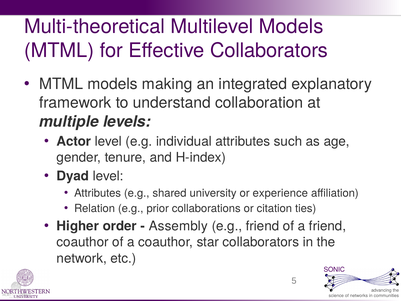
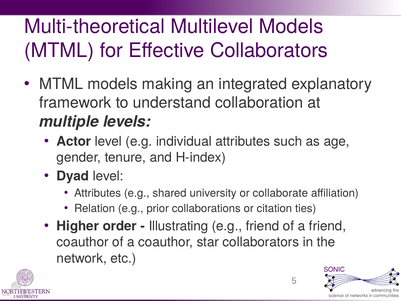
experience: experience -> collaborate (280, 193)
Assembly: Assembly -> Illustrating (178, 226)
